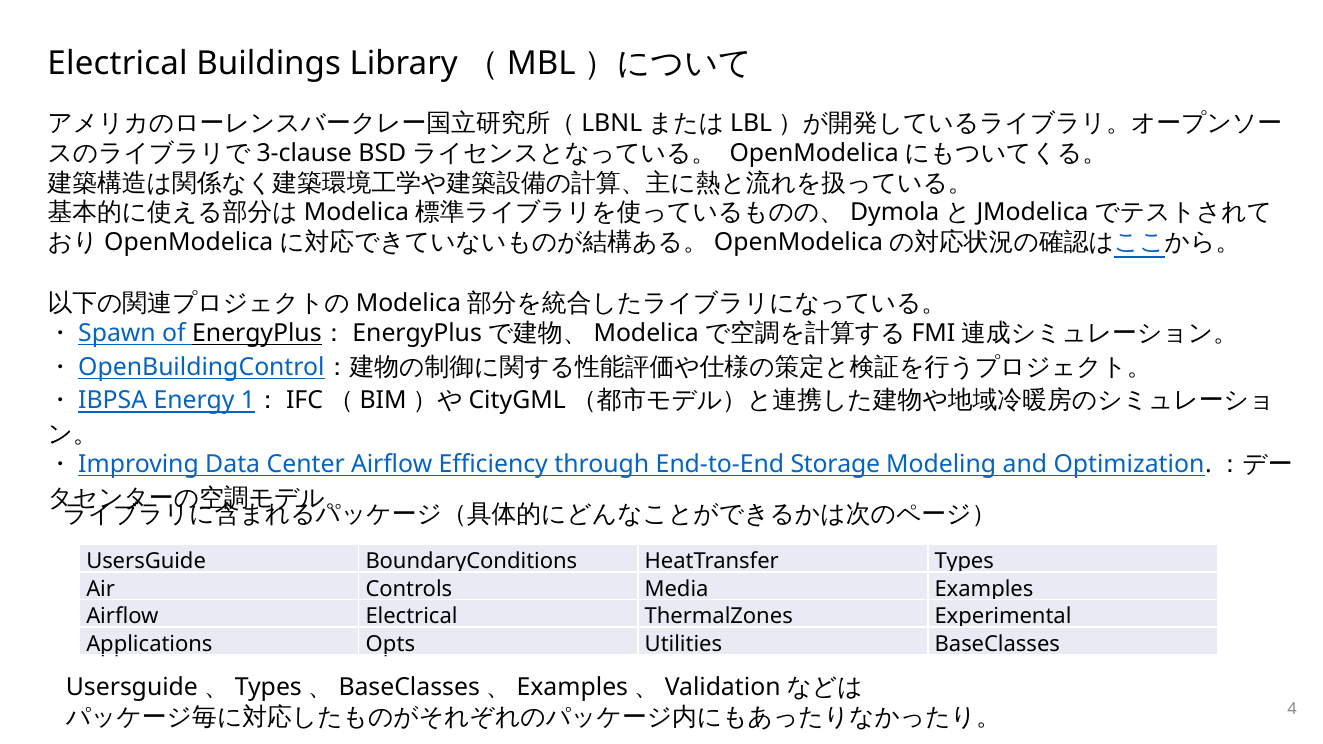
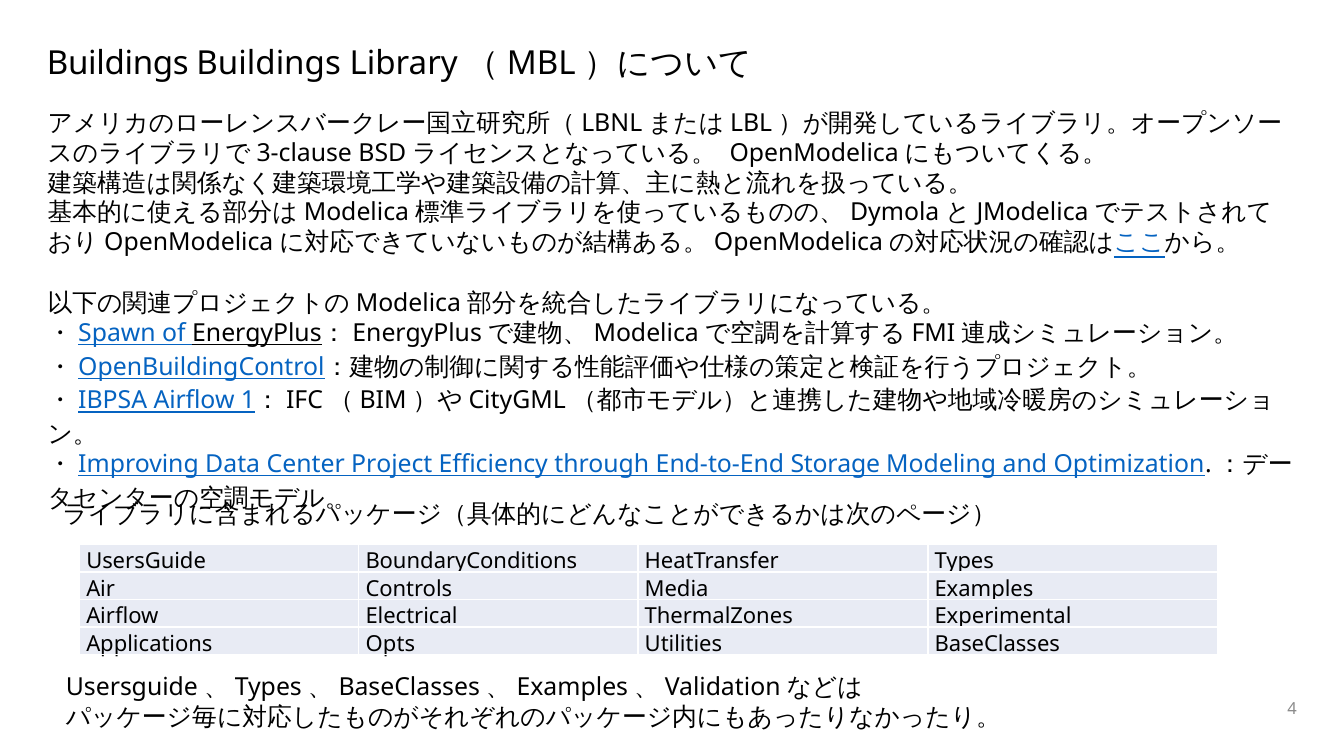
Electrical: Electrical -> Buildings (118, 63)
Energy: Energy -> Airflow (194, 401)
Center Airflow: Airflow -> Project (392, 464)
